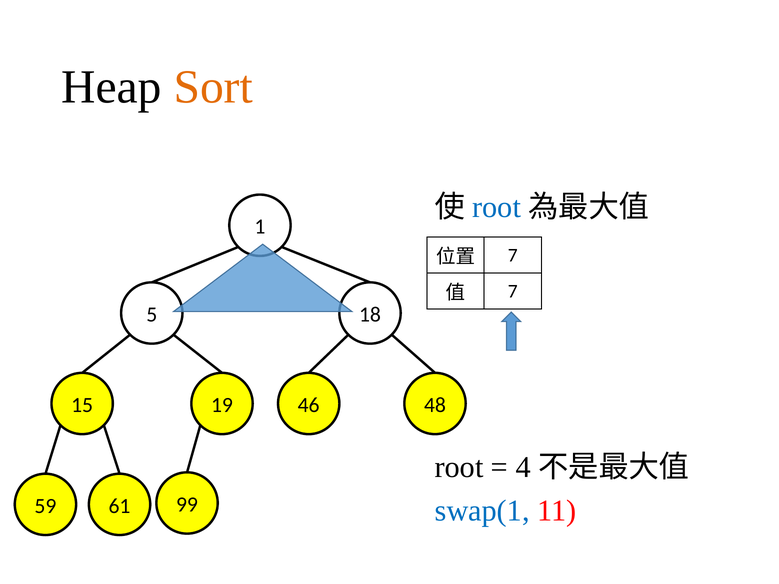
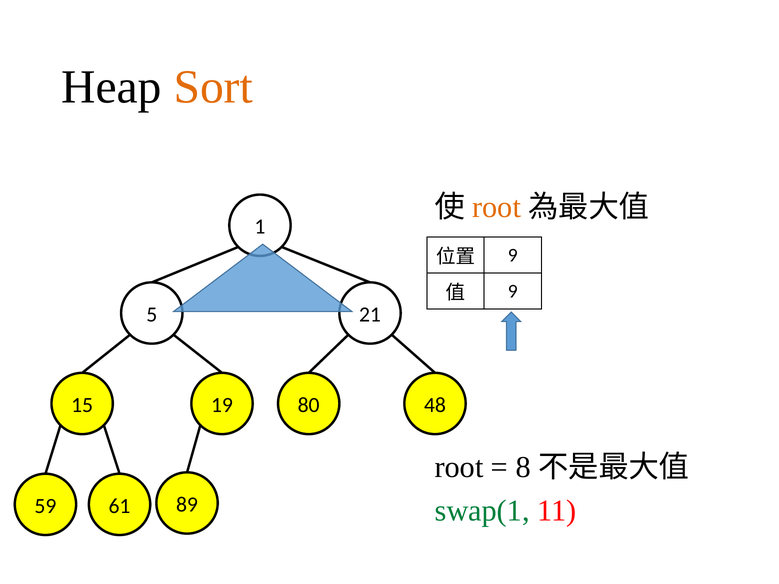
root colour: blue -> orange (497, 207)
7: 7 -> 9 (513, 255)
7: 7 -> 9 (513, 291)
18: 18 -> 21 (370, 315)
46: 46 -> 80 (309, 405)
4: 4 -> 8 (523, 467)
swap(1 colour: blue -> green (482, 511)
99: 99 -> 89 (187, 505)
